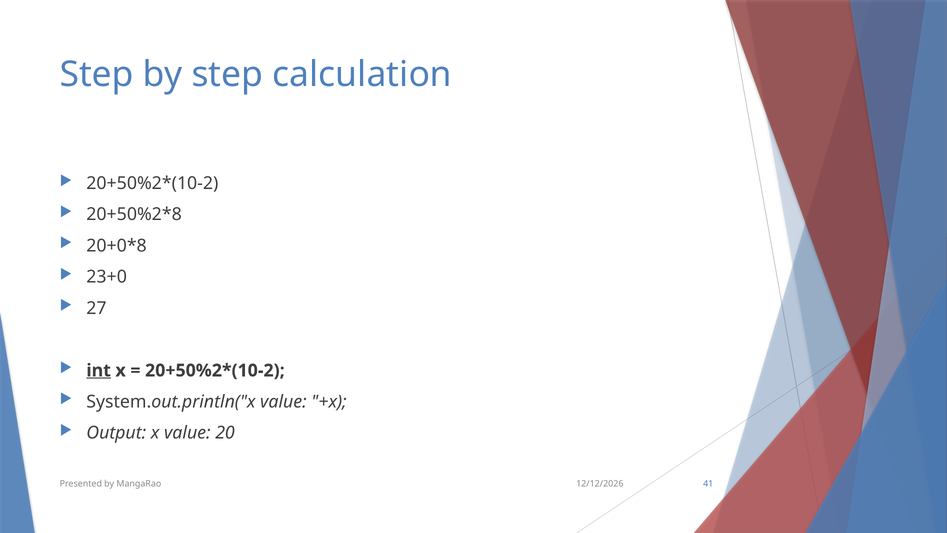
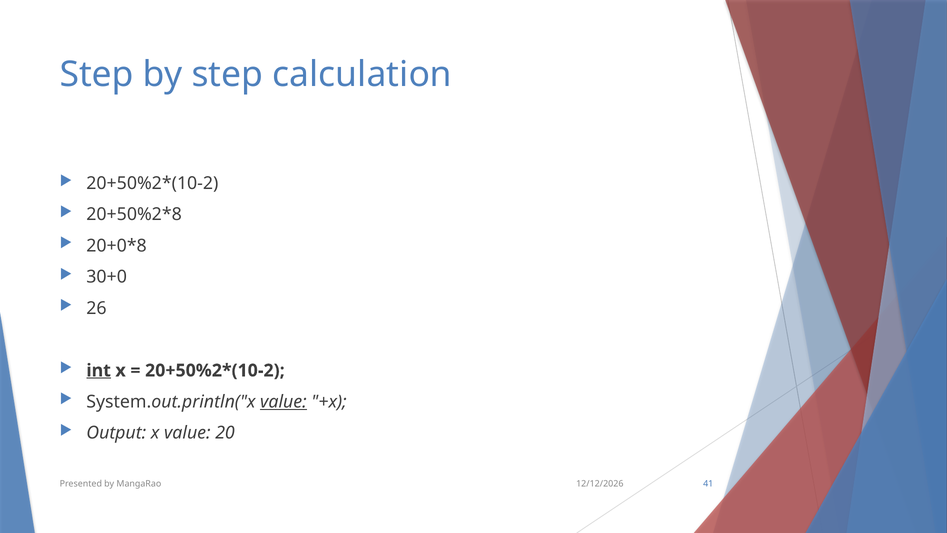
23+0: 23+0 -> 30+0 (107, 277)
27: 27 -> 26 (96, 308)
value underline: none -> present (283, 402)
